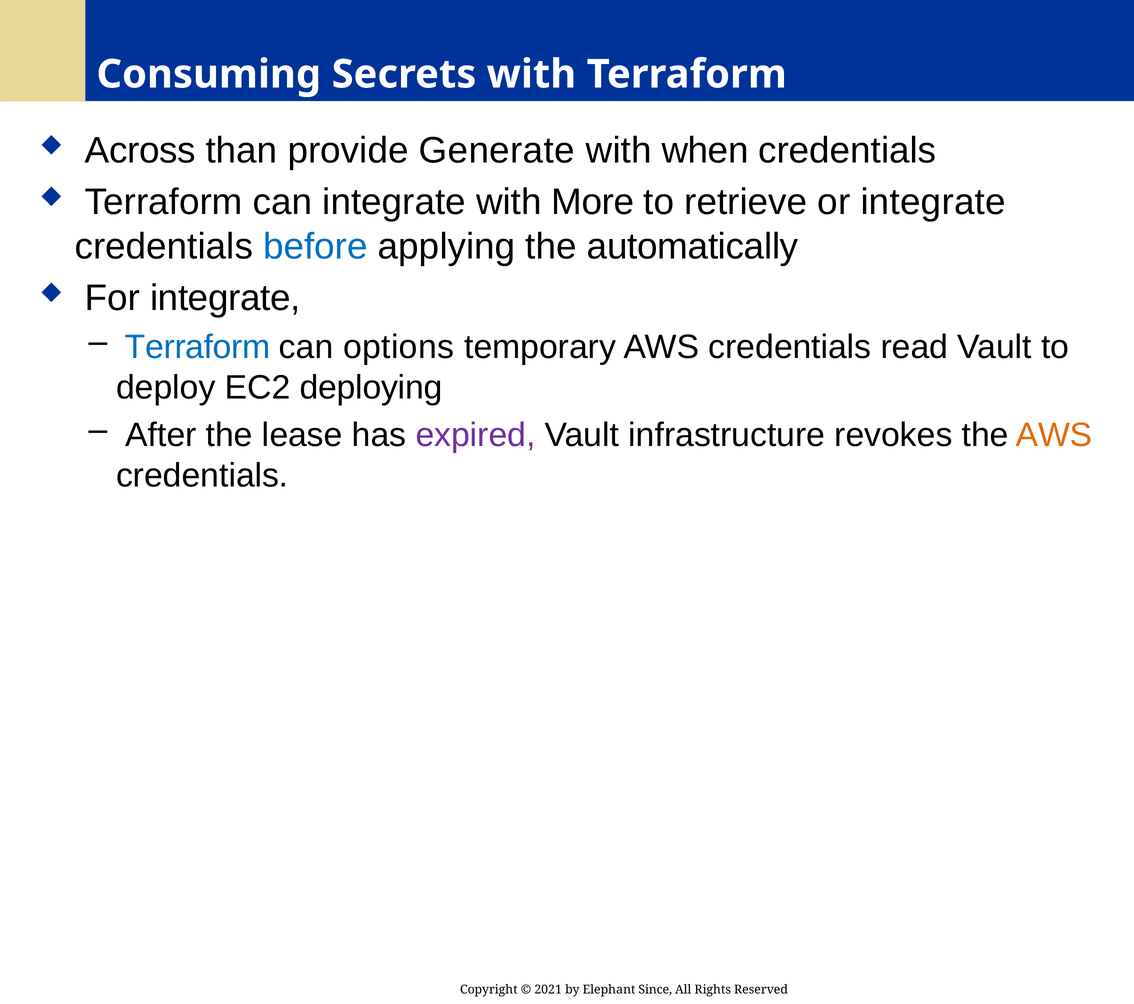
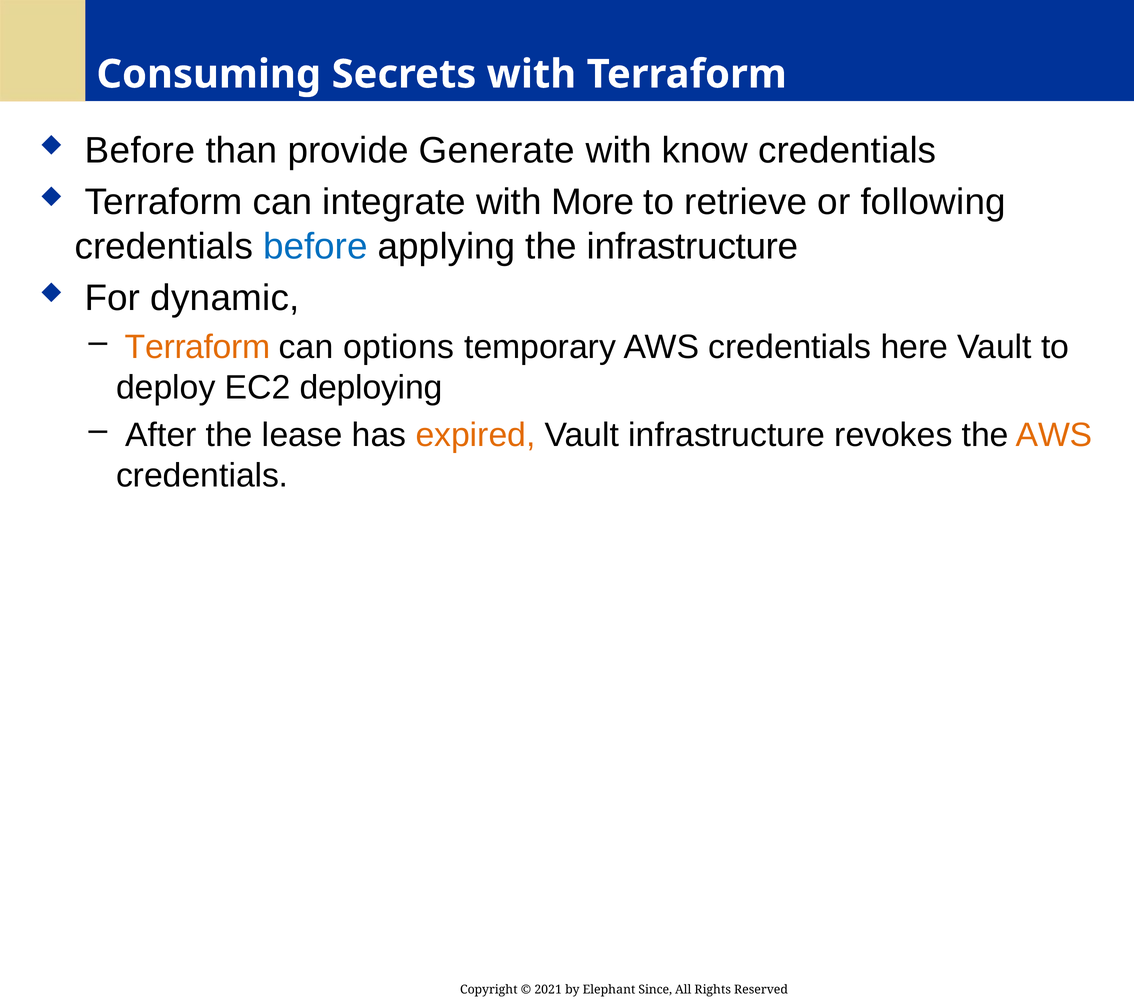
Across: Across -> Before (140, 151)
when: when -> know (705, 151)
or integrate: integrate -> following (933, 202)
the automatically: automatically -> infrastructure (693, 247)
For integrate: integrate -> dynamic (225, 298)
Terraform colour: blue -> orange (198, 347)
read: read -> here (914, 347)
expired colour: purple -> orange (476, 435)
